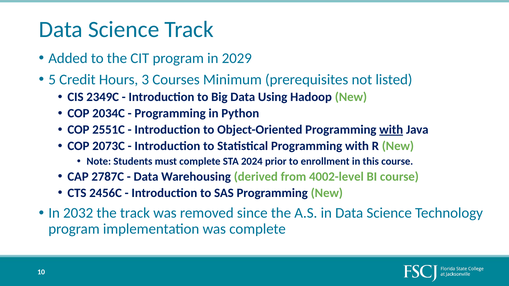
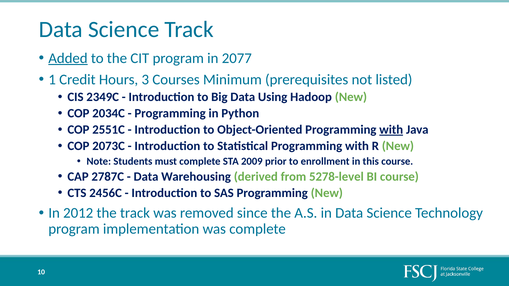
Added underline: none -> present (68, 58)
2029: 2029 -> 2077 (237, 58)
5: 5 -> 1 (52, 80)
2024: 2024 -> 2009 (252, 162)
4002-level: 4002-level -> 5278-level (336, 177)
2032: 2032 -> 2012 (78, 213)
